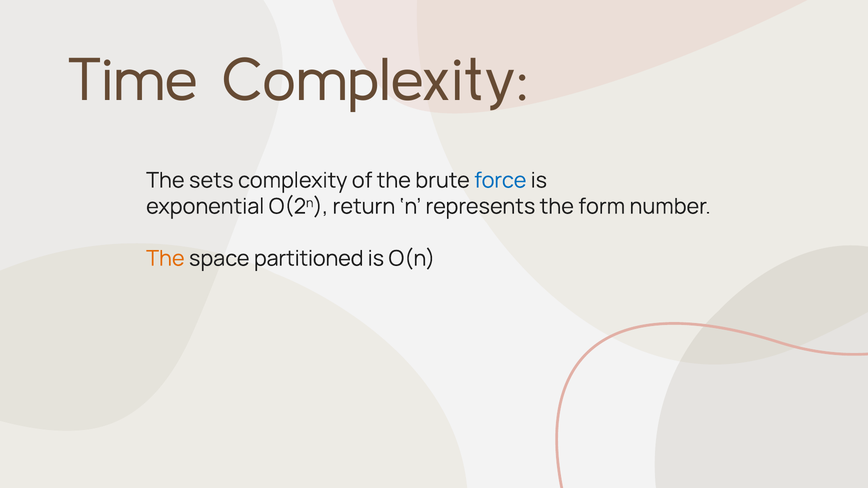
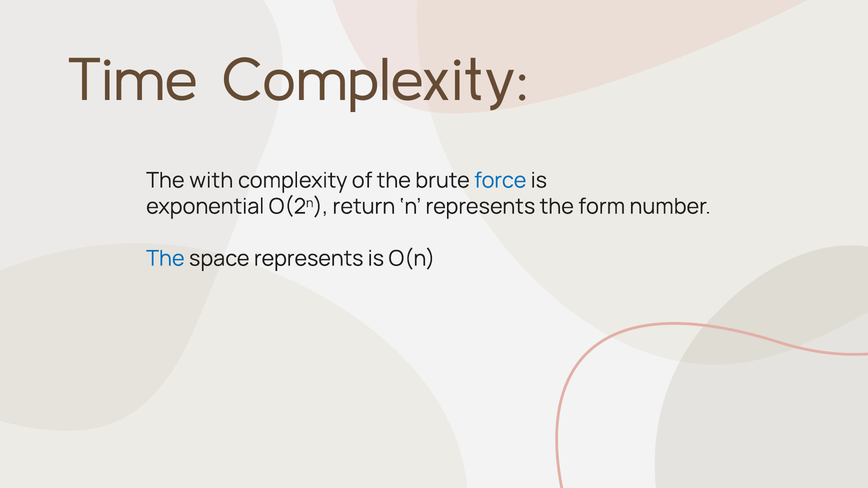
sets: sets -> with (211, 181)
The colour: orange -> blue (165, 259)
space partitioned: partitioned -> represents (309, 259)
